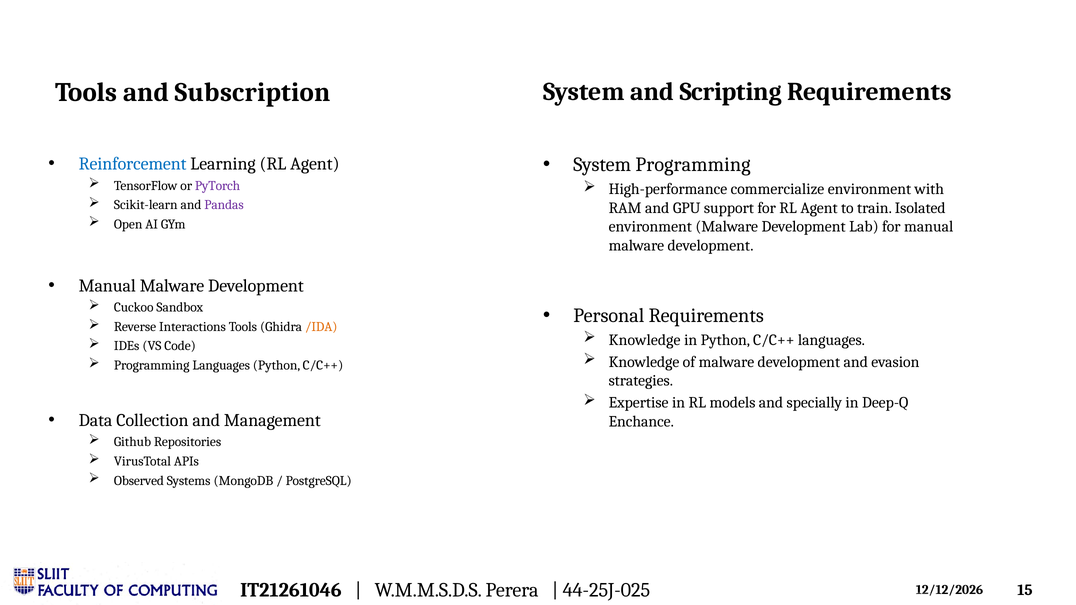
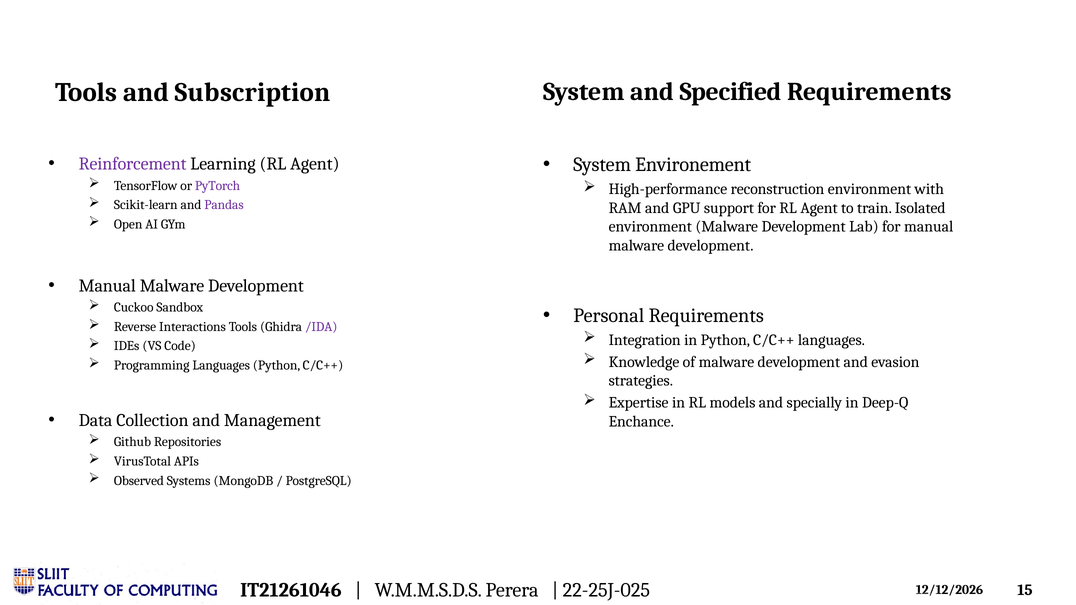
Scripting: Scripting -> Specified (731, 92)
System Programming: Programming -> Environement (693, 165)
Reinforcement colour: blue -> purple (133, 164)
commercialize: commercialize -> reconstruction (778, 189)
/IDA colour: orange -> purple (321, 327)
Knowledge: Knowledge -> Integration (645, 340)
44-25J-025: 44-25J-025 -> 22-25J-025 (606, 591)
